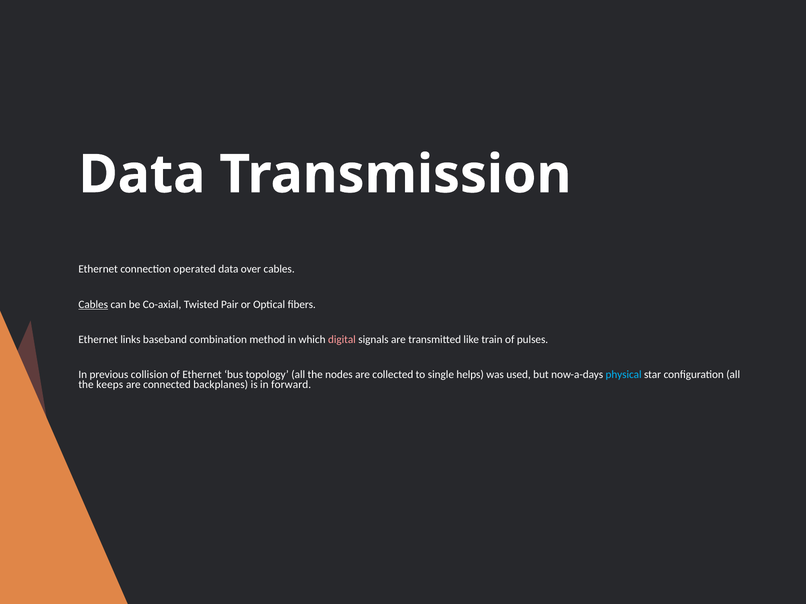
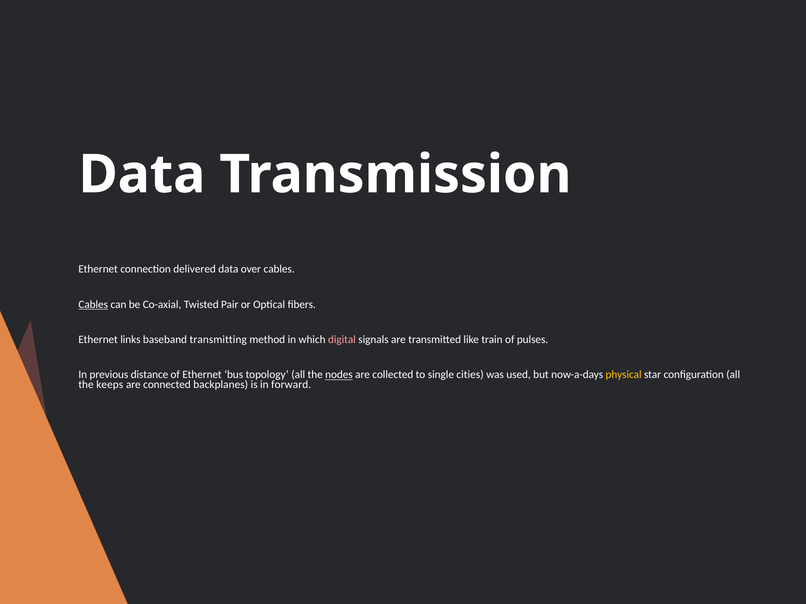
operated: operated -> delivered (195, 269)
combination: combination -> transmitting (218, 340)
collision: collision -> distance (150, 375)
nodes underline: none -> present (339, 375)
helps: helps -> cities (470, 375)
physical colour: light blue -> yellow (624, 375)
